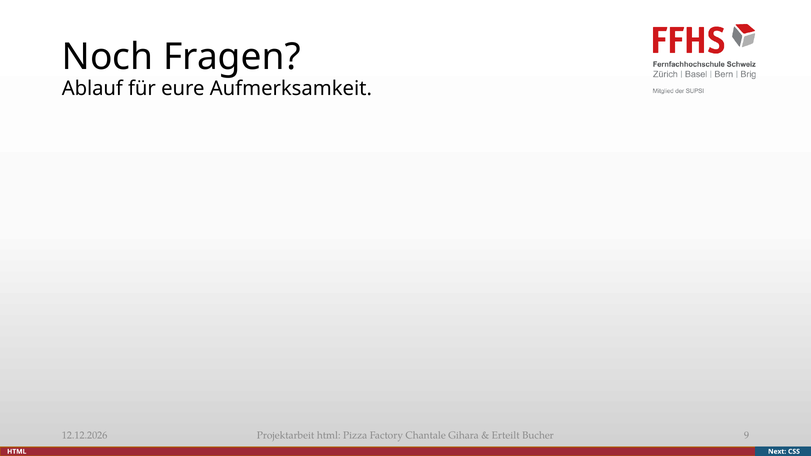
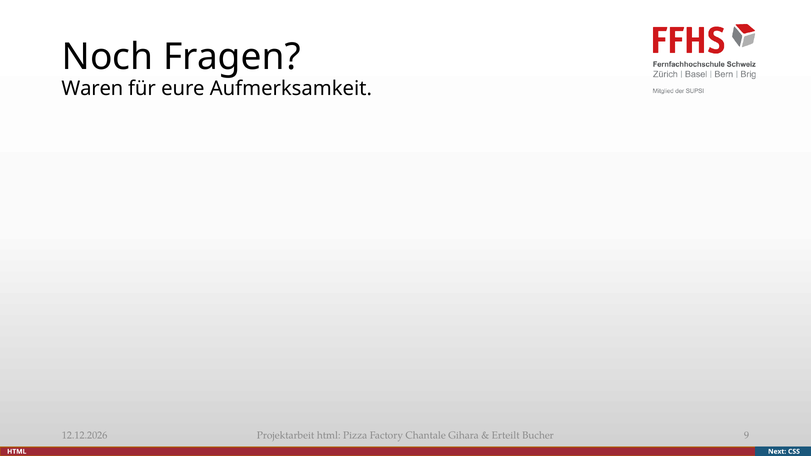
Ablauf: Ablauf -> Waren (92, 88)
